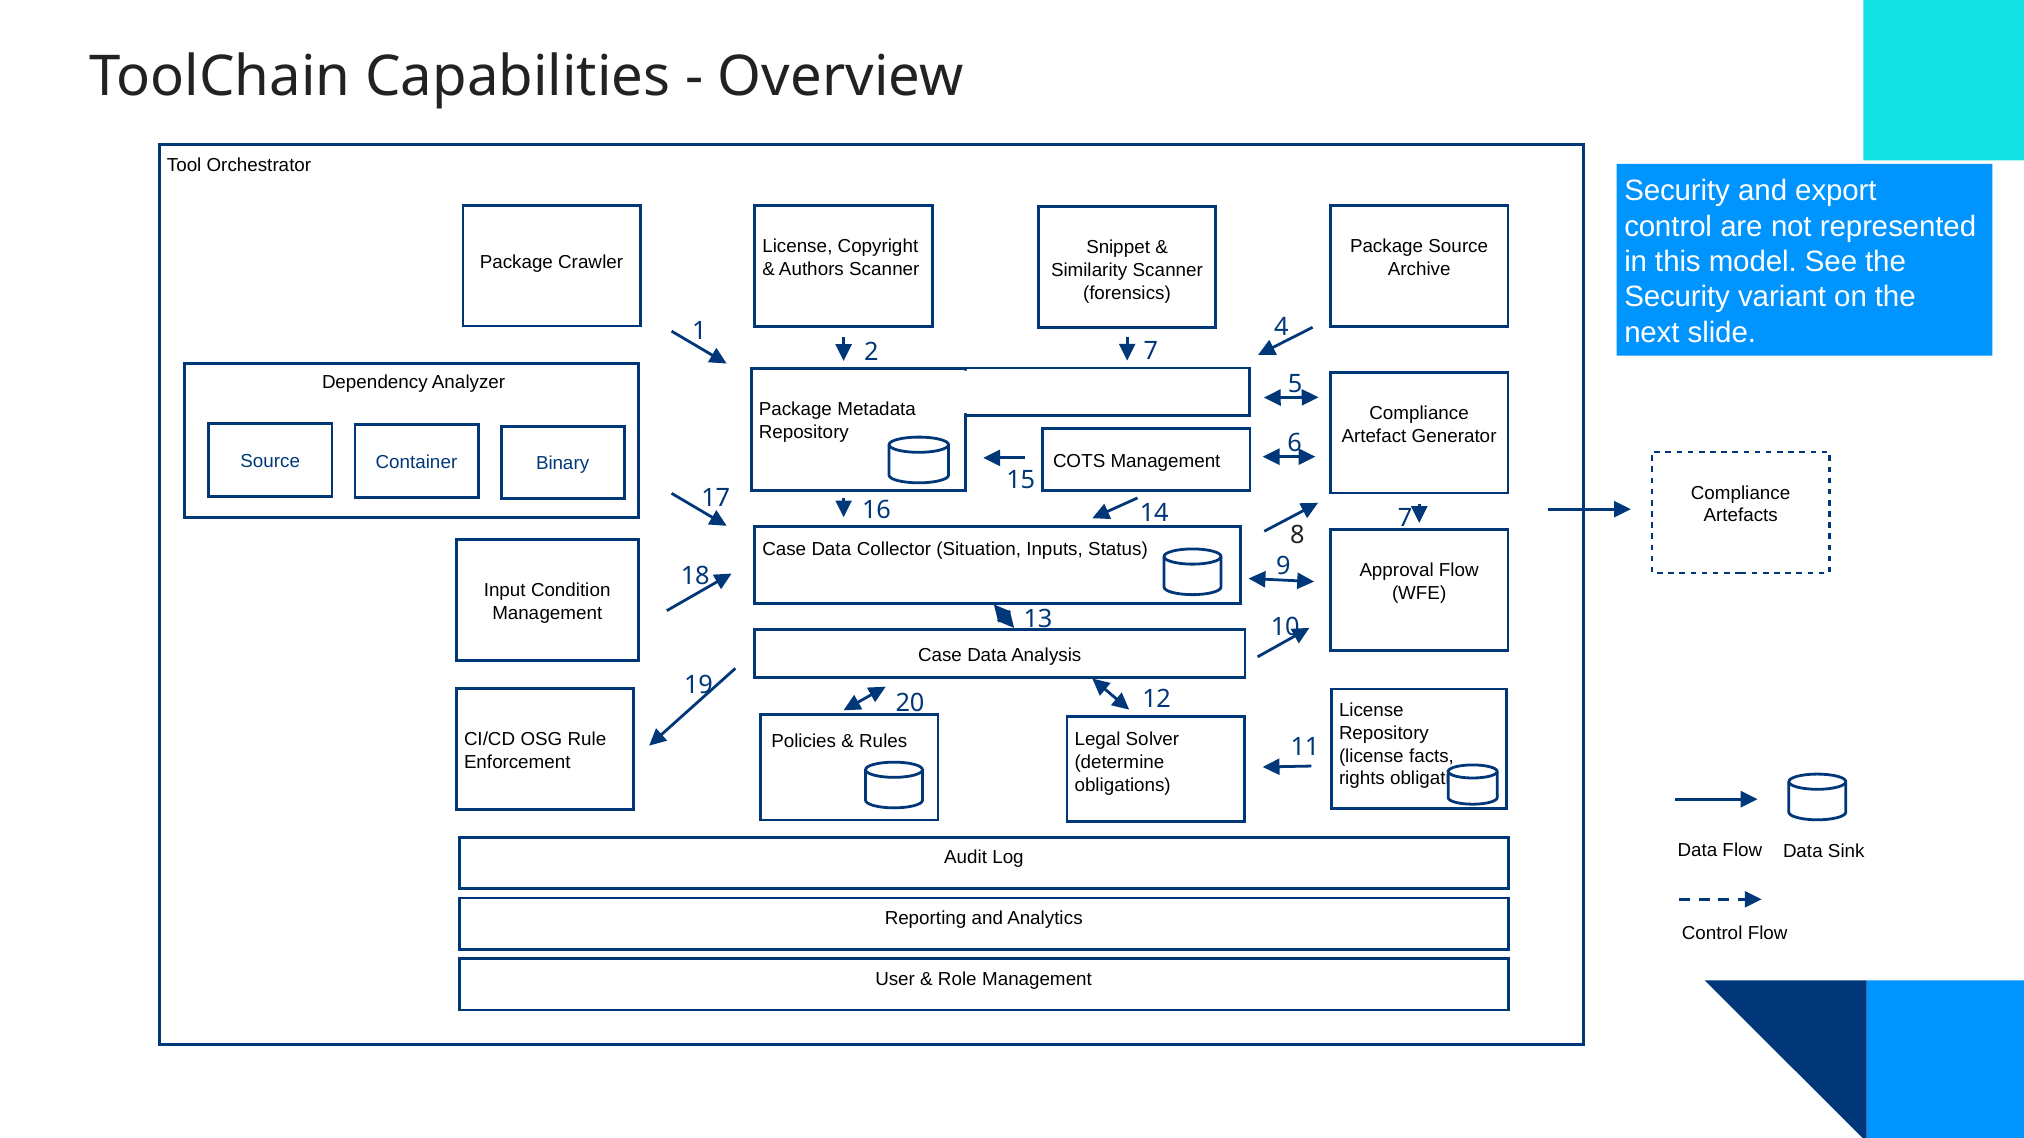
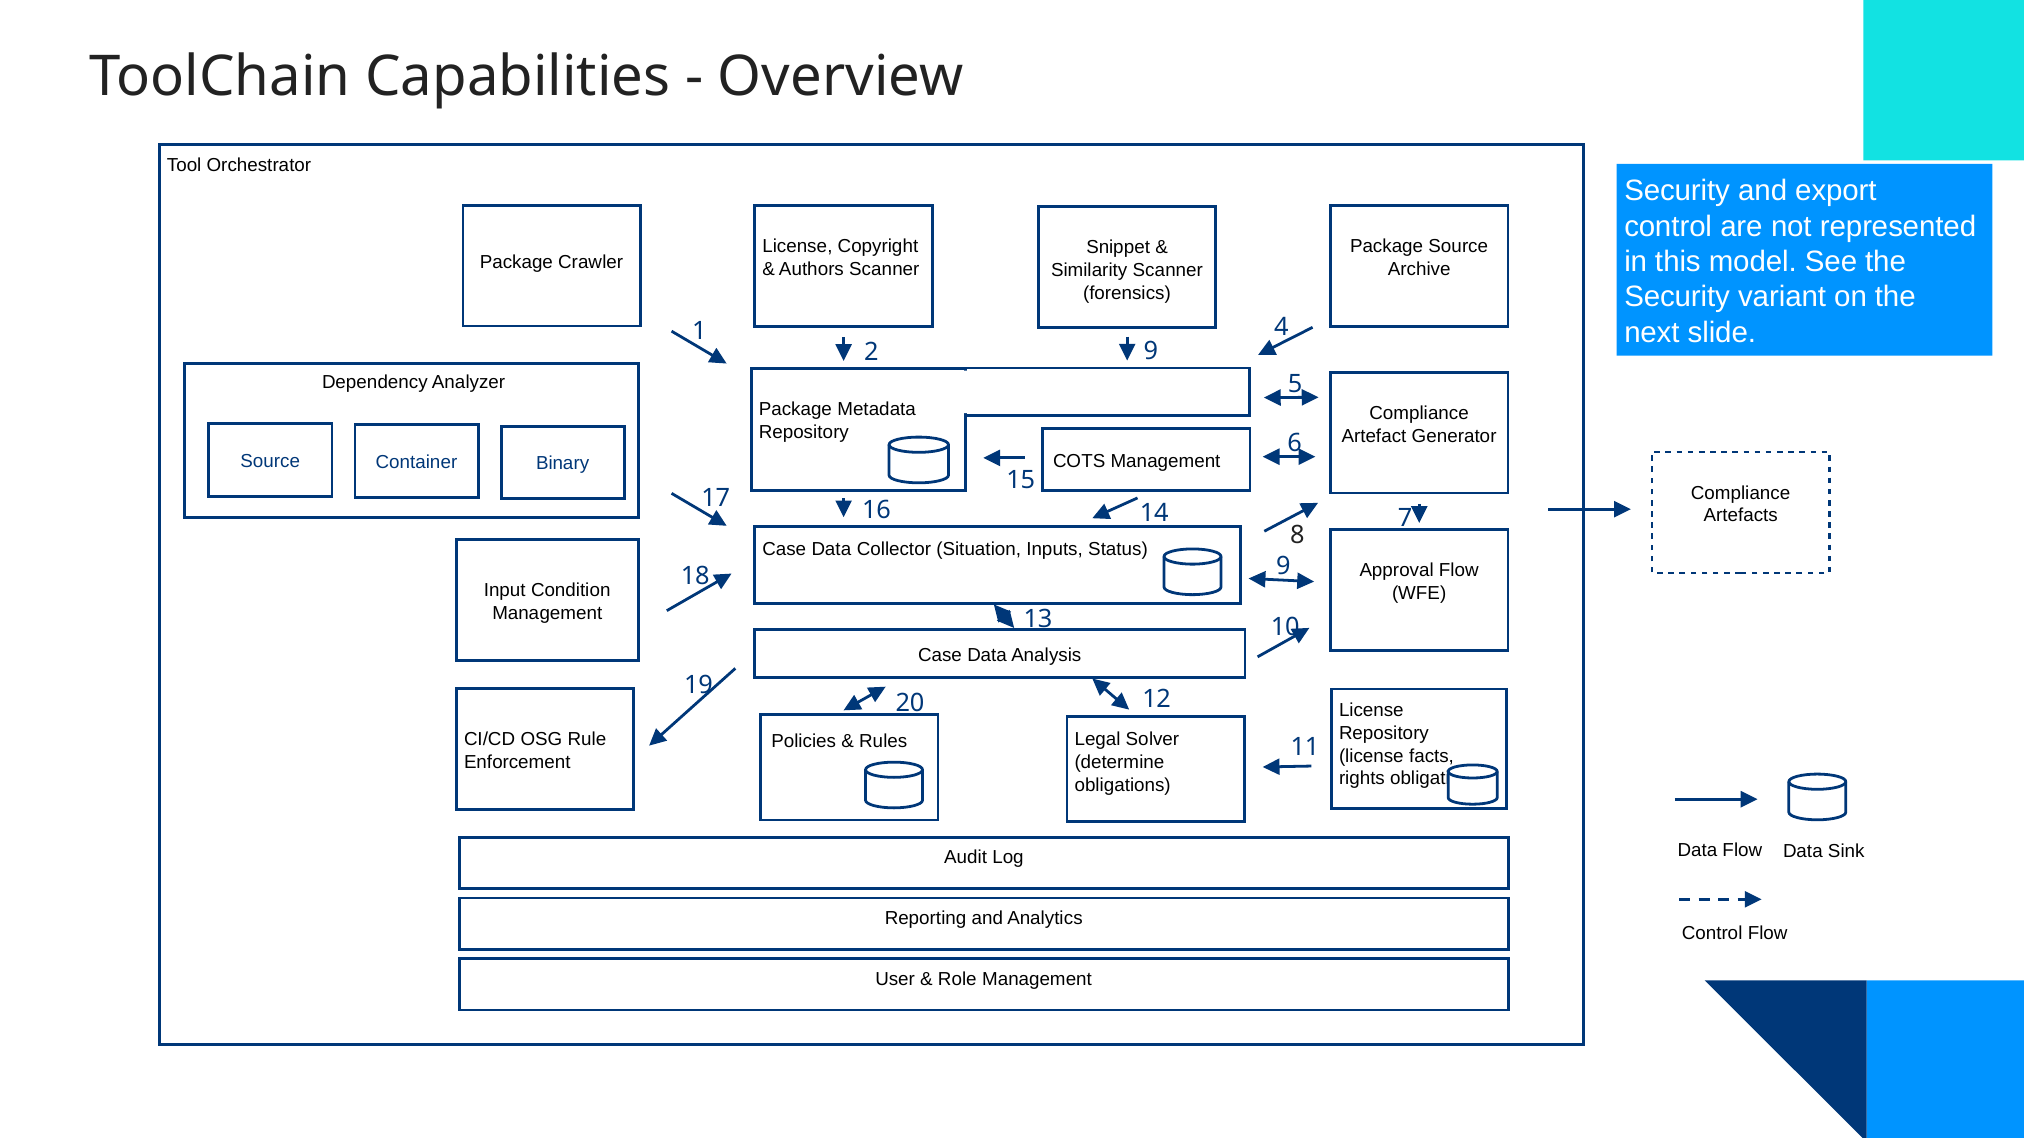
2 7: 7 -> 9 (1151, 351)
